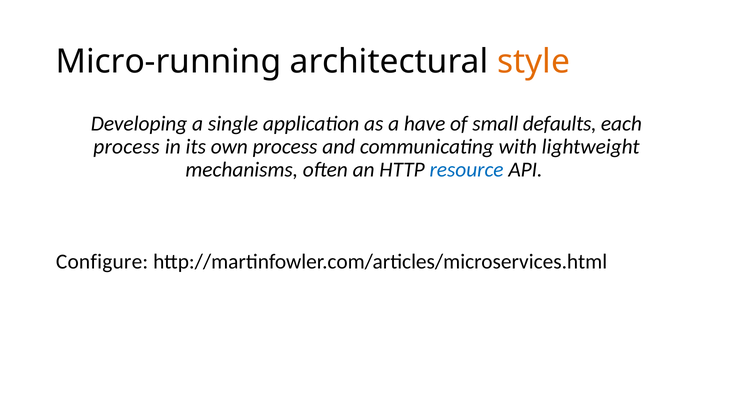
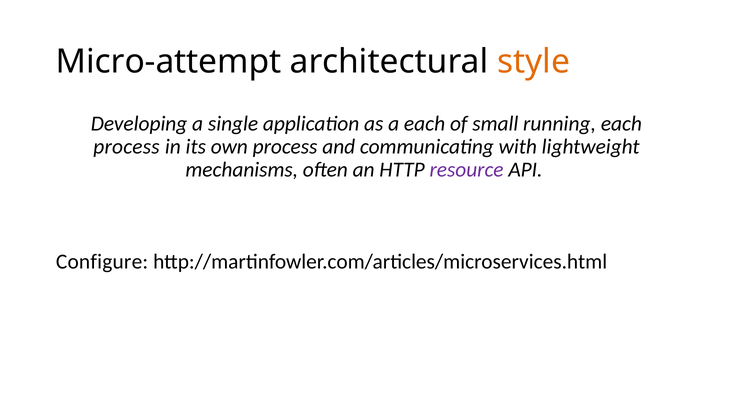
Micro-running: Micro-running -> Micro-attempt (169, 62)
a have: have -> each (425, 124)
defaults: defaults -> running (560, 124)
resource colour: blue -> purple (467, 170)
